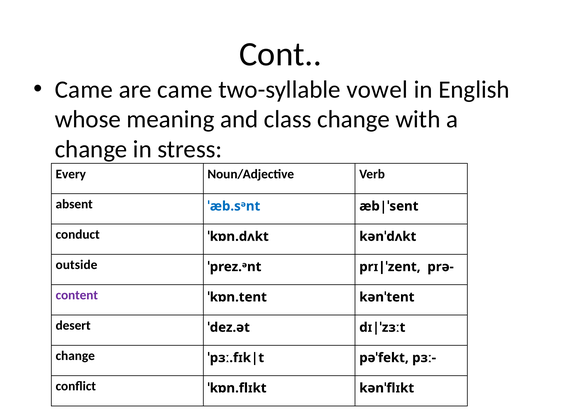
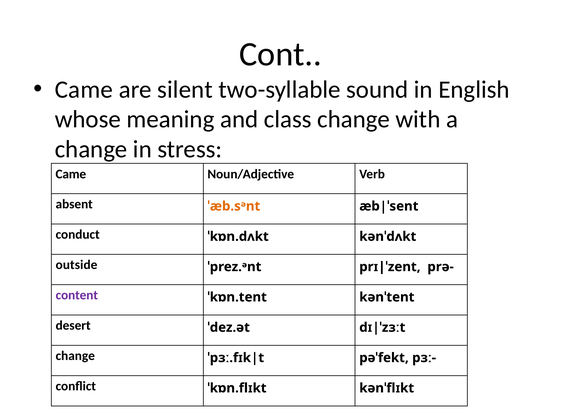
are came: came -> silent (185, 90)
vowel: vowel -> sound (377, 90)
Every: Every -> Came (71, 174)
ˈæb.sᵊnt colour: blue -> orange (234, 207)
